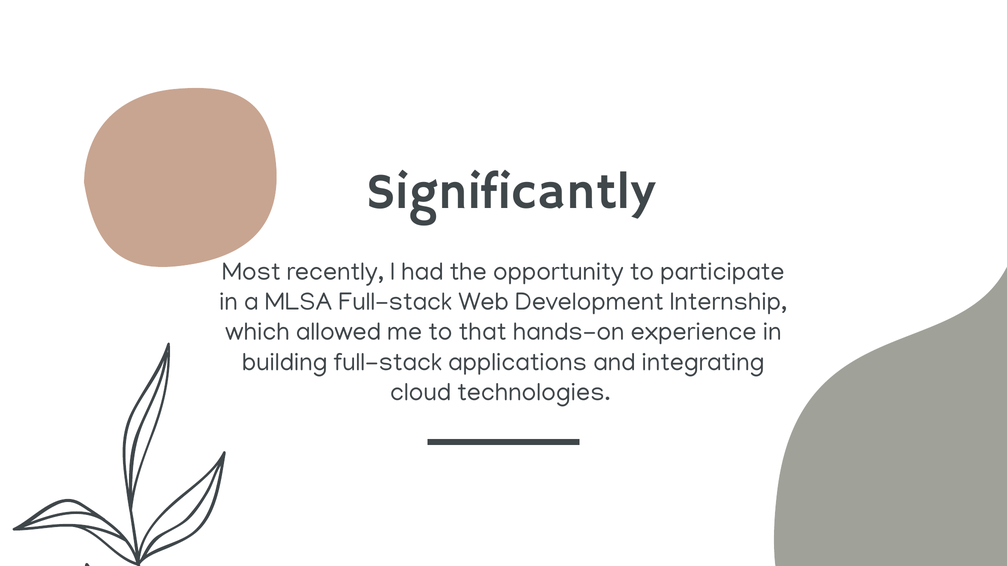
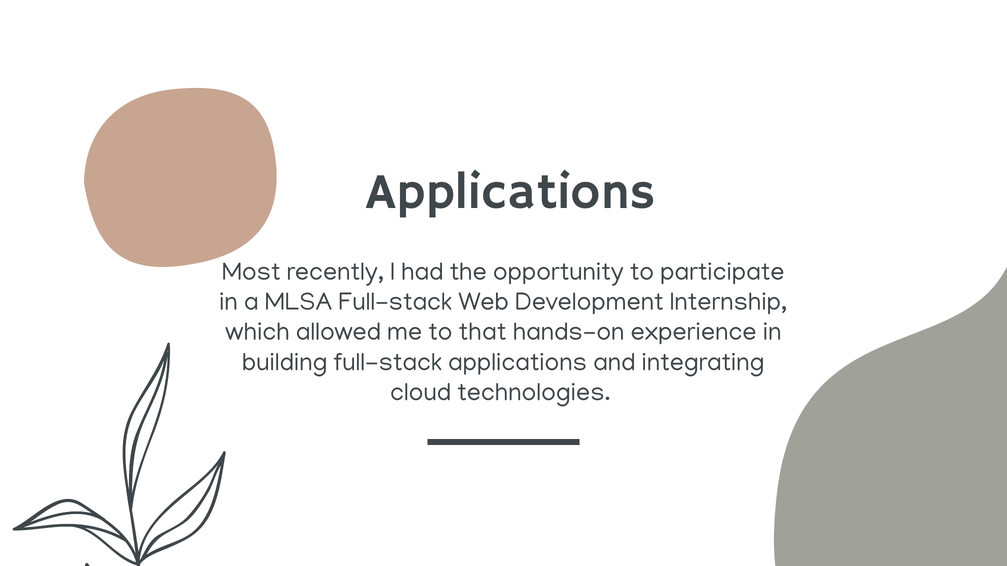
Significantly: Significantly -> Applications (511, 192)
